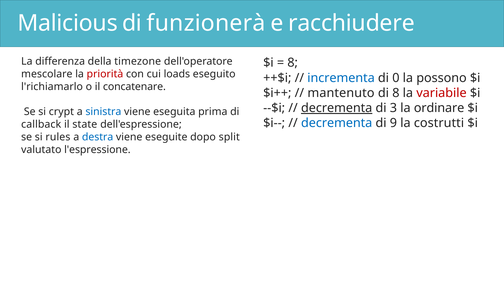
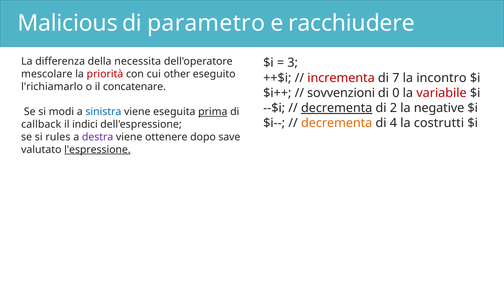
funzionerà: funzionerà -> parametro (206, 23)
timezone: timezone -> necessita (138, 61)
8: 8 -> 3 (293, 63)
loads: loads -> other (177, 74)
incrementa colour: blue -> red (341, 78)
0: 0 -> 7 (396, 78)
possono: possono -> incontro (441, 78)
mantenuto: mantenuto -> sovvenzioni (341, 93)
di 8: 8 -> 0 (396, 93)
3: 3 -> 2 (393, 108)
ordinare: ordinare -> negative (439, 108)
crypt: crypt -> modi (61, 112)
prima underline: none -> present (213, 112)
decrementa colour: blue -> orange (337, 123)
9: 9 -> 4 (393, 123)
state: state -> indici (85, 125)
destra colour: blue -> purple (98, 137)
eseguite: eseguite -> ottenere (166, 137)
split: split -> save (229, 137)
l'espressione underline: none -> present (97, 150)
